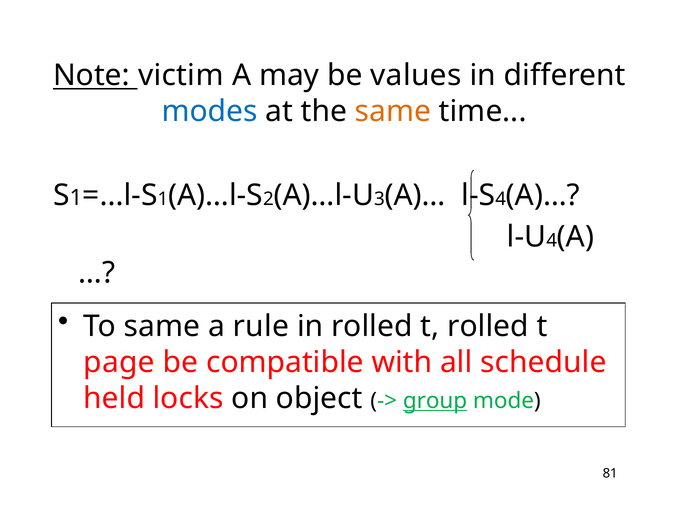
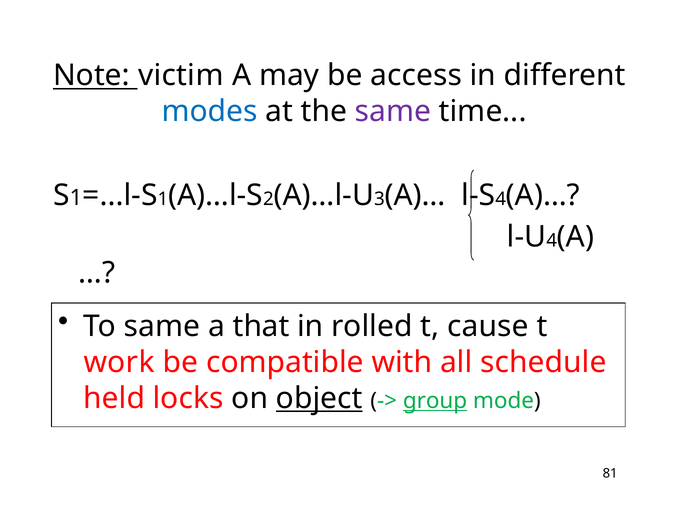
values: values -> access (416, 75)
same colour: orange -> purple (393, 111)
rule: rule -> that (261, 326)
t rolled: rolled -> cause (488, 326)
page: page -> work (119, 362)
object underline: none -> present (319, 399)
